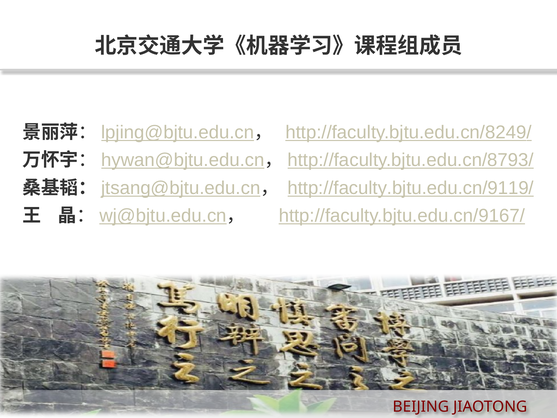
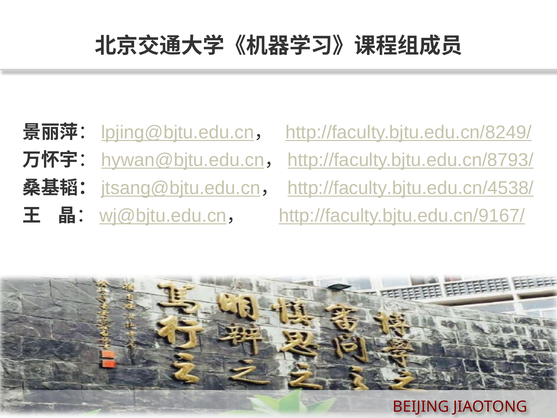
http://faculty.bjtu.edu.cn/9119/: http://faculty.bjtu.edu.cn/9119/ -> http://faculty.bjtu.edu.cn/4538/ (411, 188)
